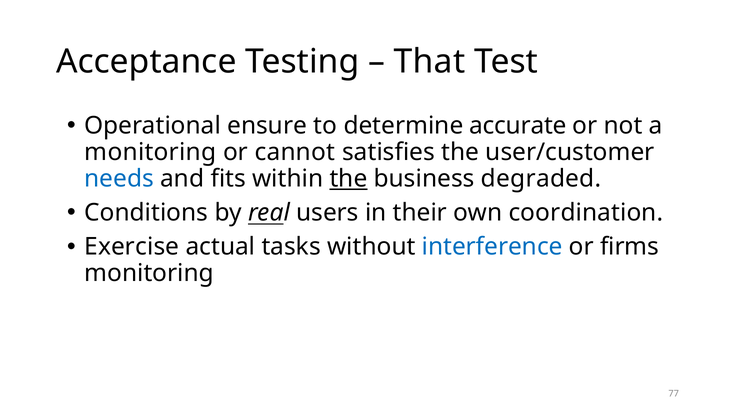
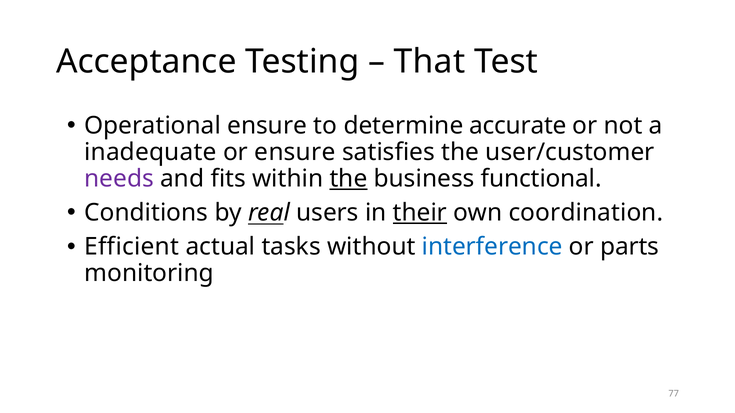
monitoring: monitoring -> inadequate (150, 152)
or cannot: cannot -> ensure (295, 152)
needs colour: blue -> purple (119, 179)
degraded: degraded -> functional (541, 179)
their underline: none -> present (420, 213)
Exercise: Exercise -> Efficient (132, 247)
firms: firms -> parts (630, 247)
